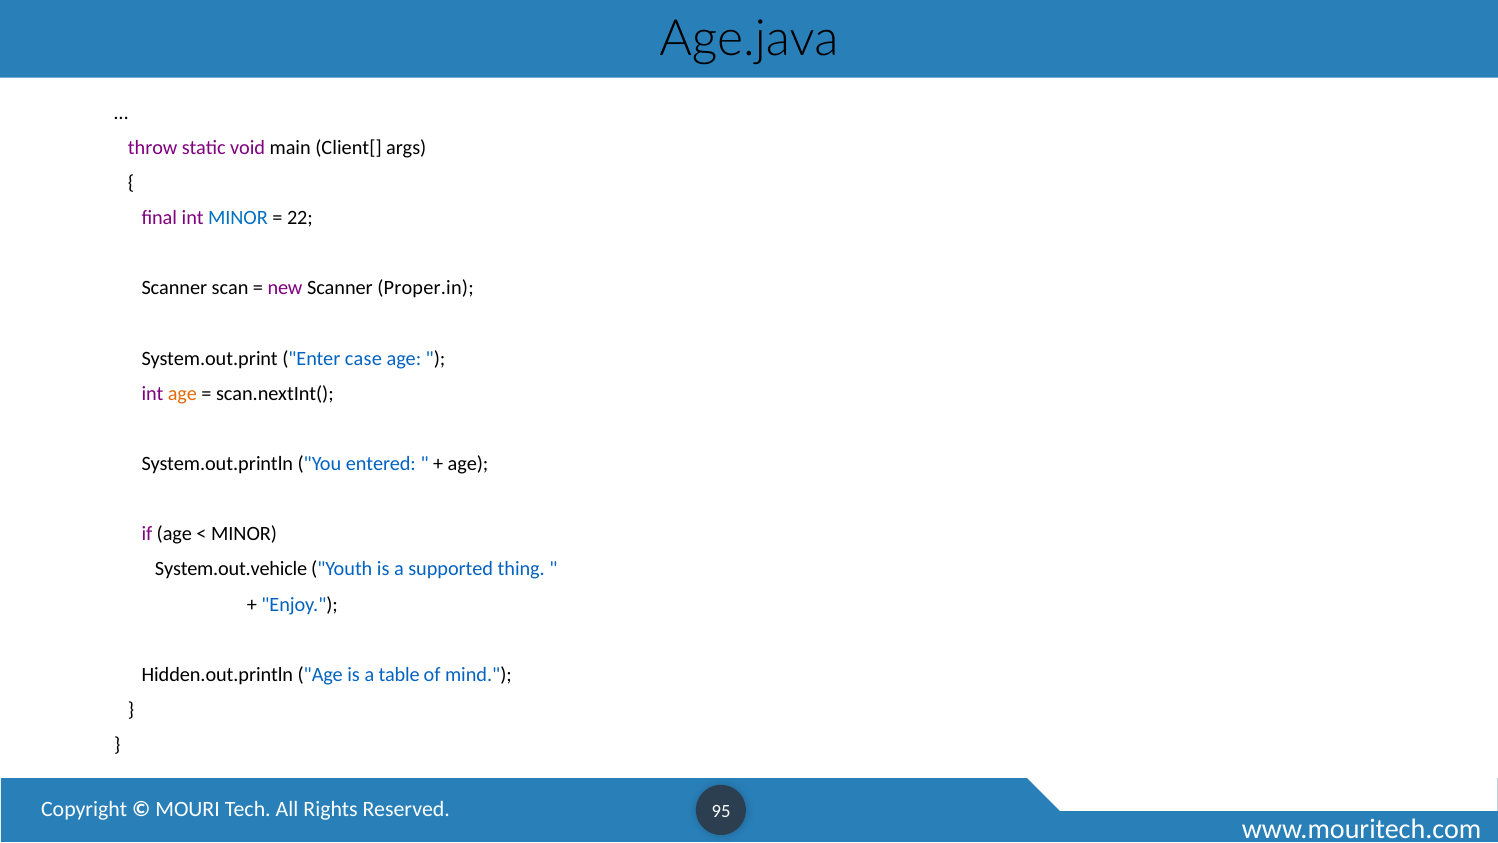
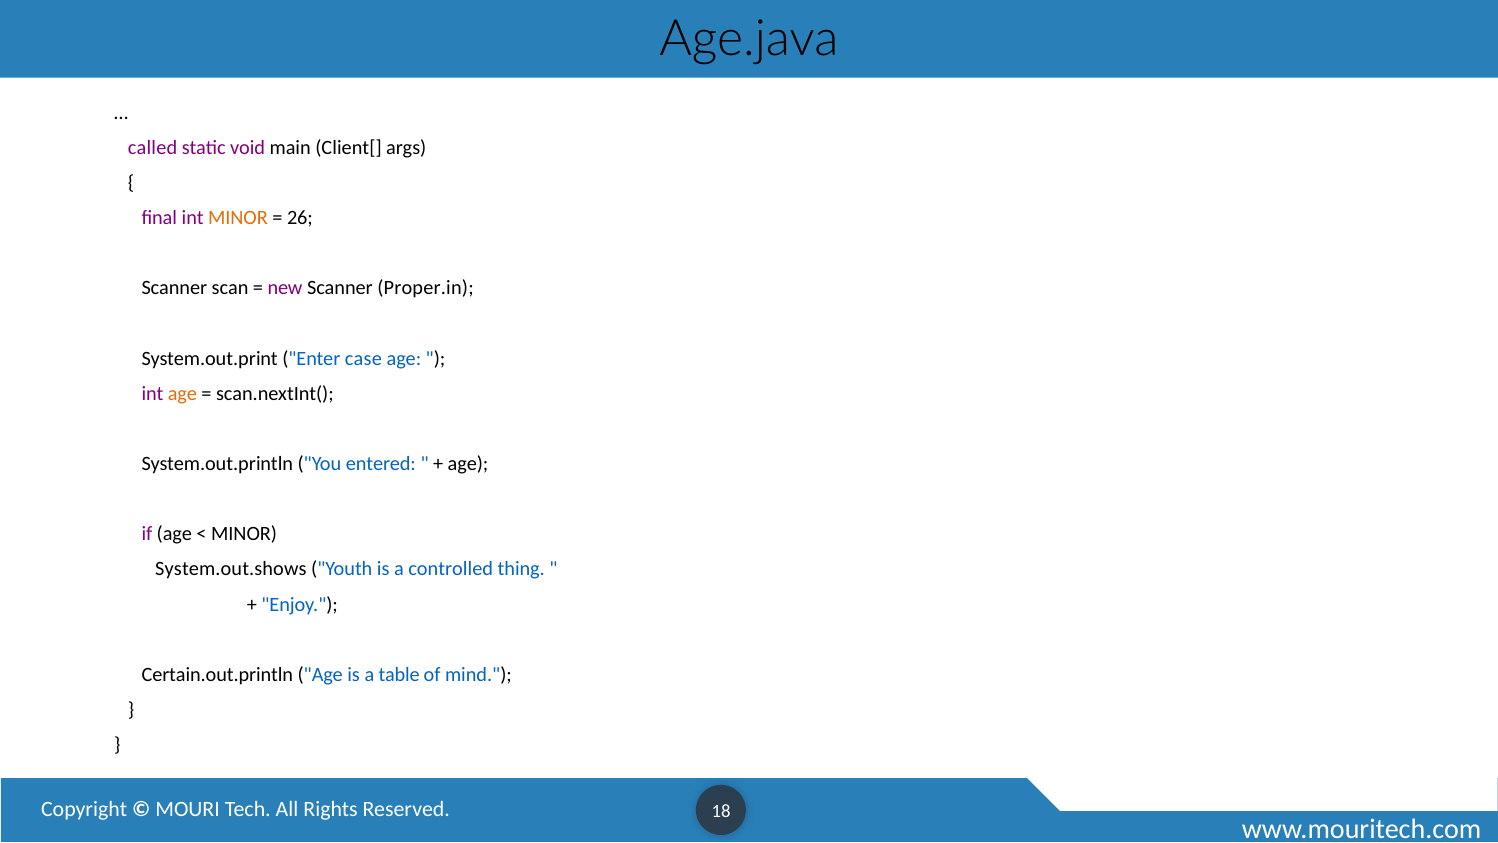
throw: throw -> called (153, 148)
MINOR colour: blue -> orange (238, 218)
22: 22 -> 26 (300, 218)
System.out.vehicle: System.out.vehicle -> System.out.shows (231, 569)
supported: supported -> controlled (451, 569)
Hidden.out.println: Hidden.out.println -> Certain.out.println (217, 674)
95: 95 -> 18 (721, 811)
